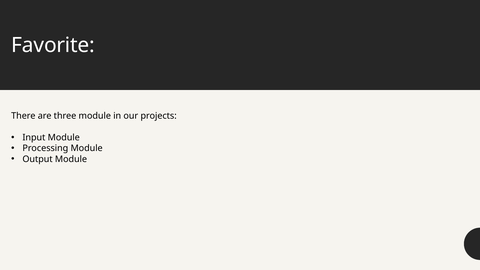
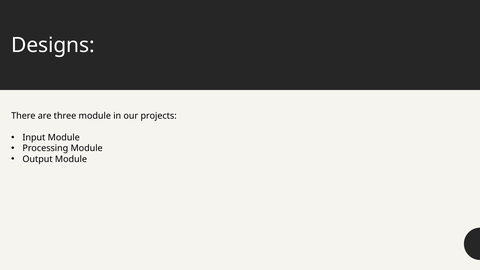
Favorite: Favorite -> Designs (53, 45)
